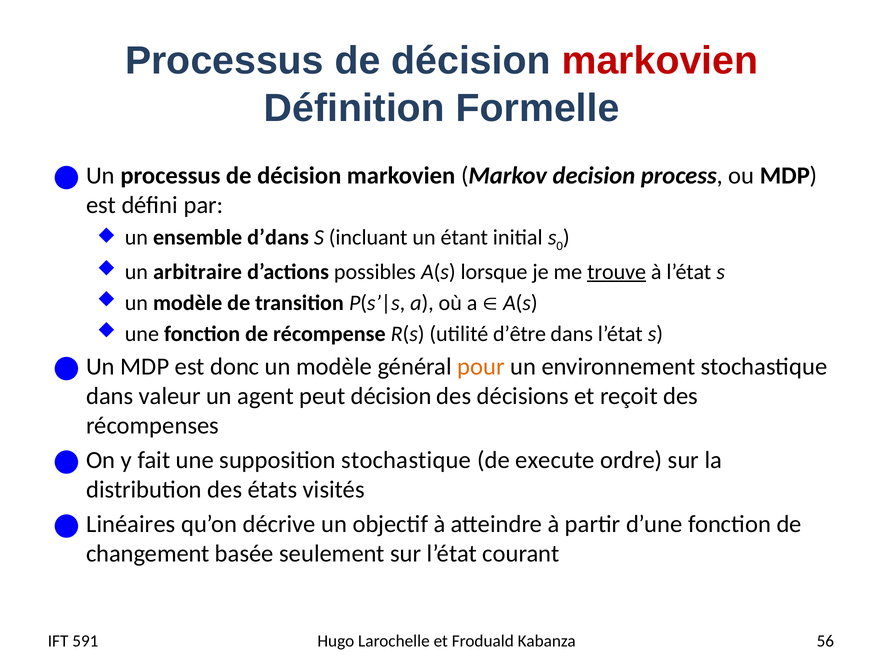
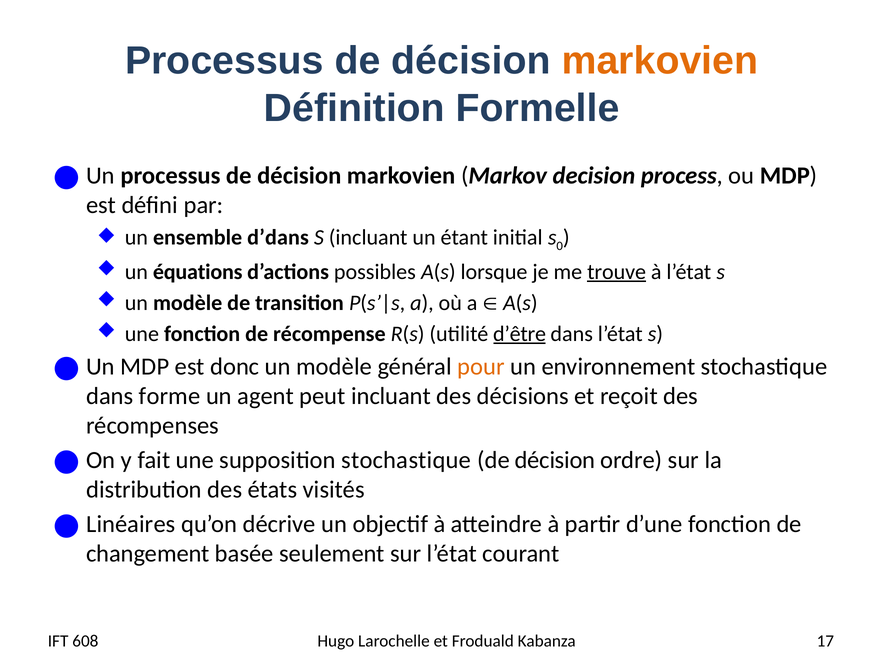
markovien colour: red -> orange (660, 61)
arbitraire: arbitraire -> équations (198, 272)
d’être underline: none -> present (520, 334)
valeur: valeur -> forme (170, 396)
peut décision: décision -> incluant (391, 396)
execute: execute -> décision (555, 460)
591: 591 -> 608 (85, 641)
56: 56 -> 17 (825, 641)
